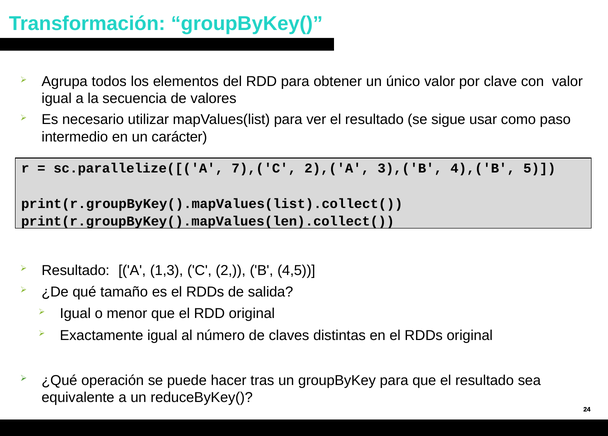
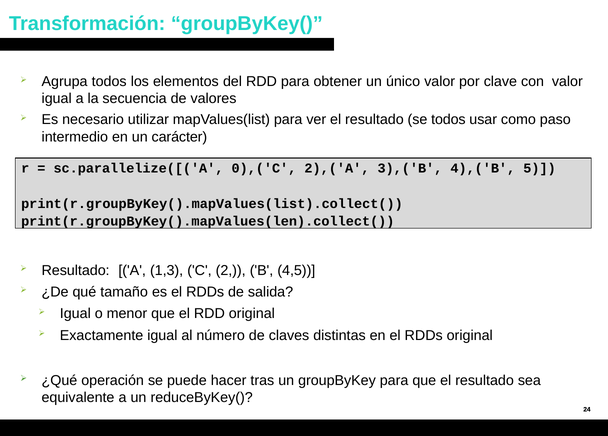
se sigue: sigue -> todos (448, 120)
7),('C: 7),('C -> 0),('C (264, 168)
